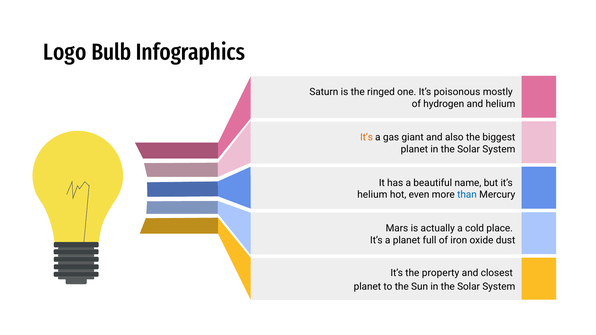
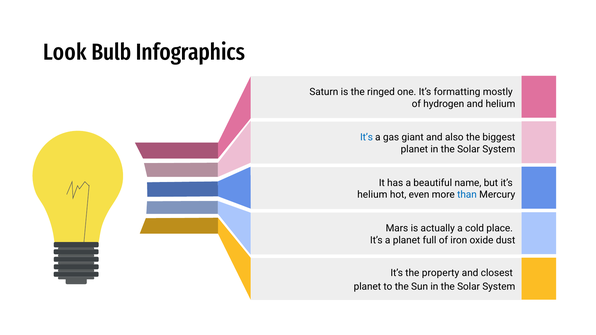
Logo: Logo -> Look (65, 52)
poisonous: poisonous -> formatting (457, 92)
It’s colour: orange -> blue (367, 137)
